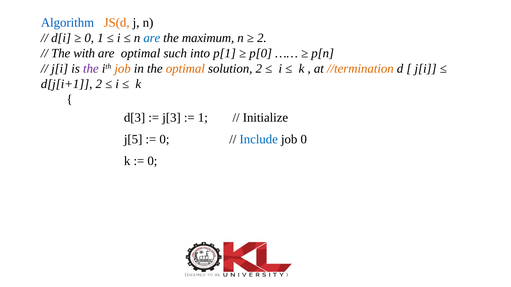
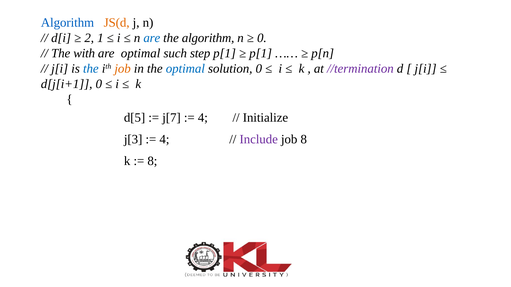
0: 0 -> 2 (89, 38)
the maximum: maximum -> algorithm (208, 38)
2: 2 -> 0 (262, 38)
into: into -> step (200, 53)
p[0: p[0 -> p[1 (261, 53)
the colour: purple -> blue (91, 69)
optimal colour: orange -> blue (185, 69)
solution 2: 2 -> 0 (259, 69)
//termination colour: orange -> purple (360, 69)
d[j[i+1 2: 2 -> 0 (99, 84)
d[3: d[3 -> d[5 (135, 118)
j[3: j[3 -> j[7 (172, 118)
1: 1 -> 4 (203, 118)
j[5: j[5 -> j[3 (133, 140)
0: 0 -> 4 (164, 140)
Include colour: blue -> purple (259, 140)
job 0: 0 -> 8 (304, 140)
0: 0 -> 8 (152, 161)
